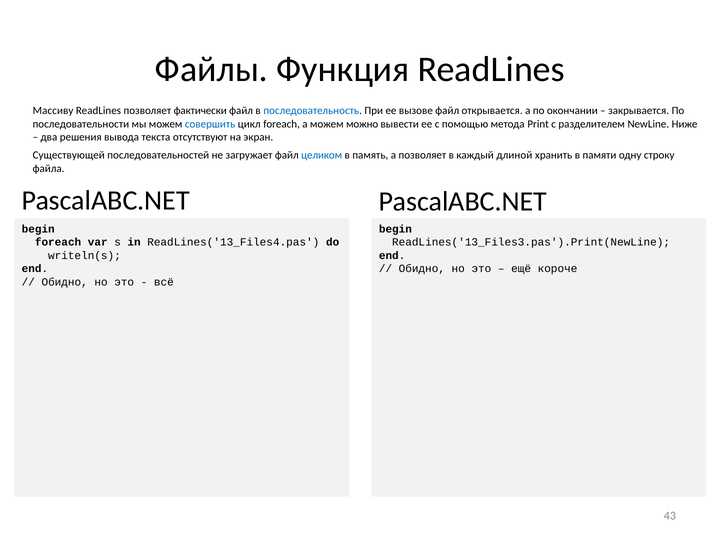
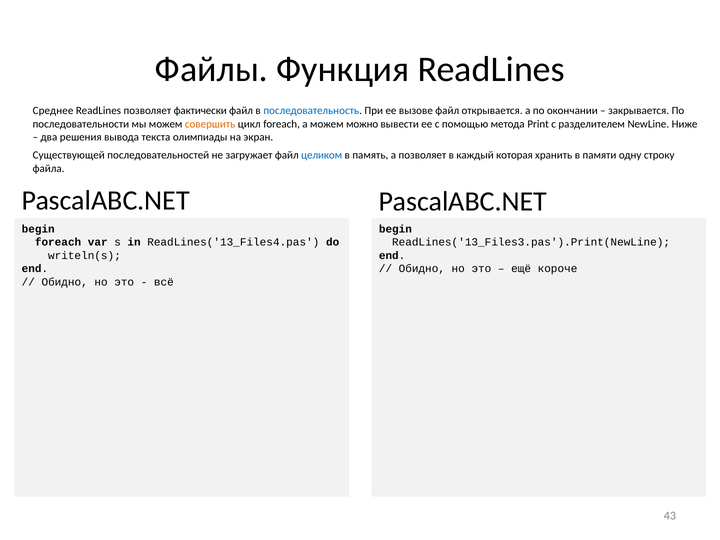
Массиву: Массиву -> Среднее (53, 111)
совершить colour: blue -> orange (210, 124)
отсутствуют: отсутствуют -> олимпиады (200, 137)
длиной: длиной -> которая (515, 155)
